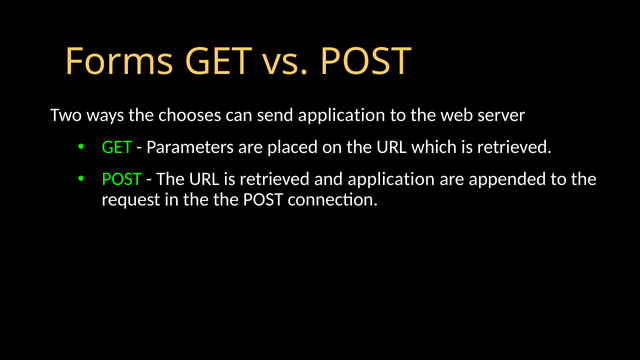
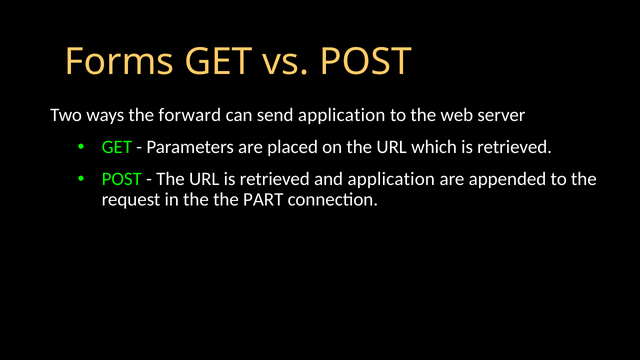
chooses: chooses -> forward (190, 115)
the POST: POST -> PART (263, 200)
